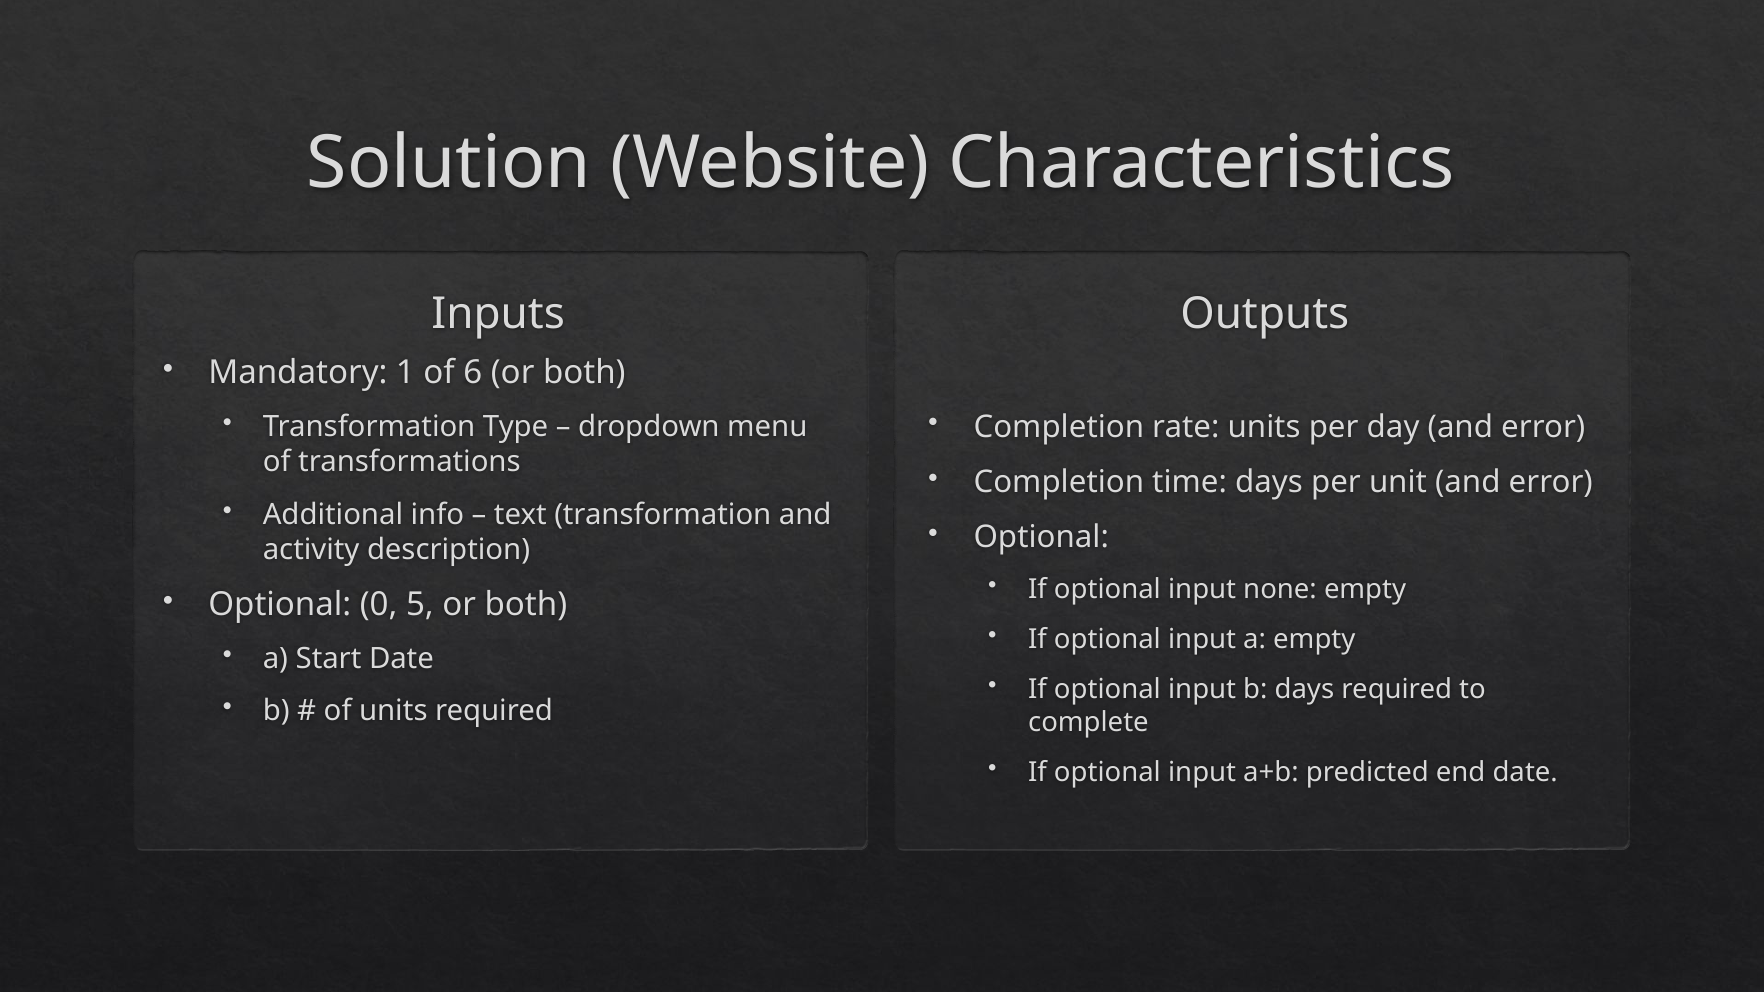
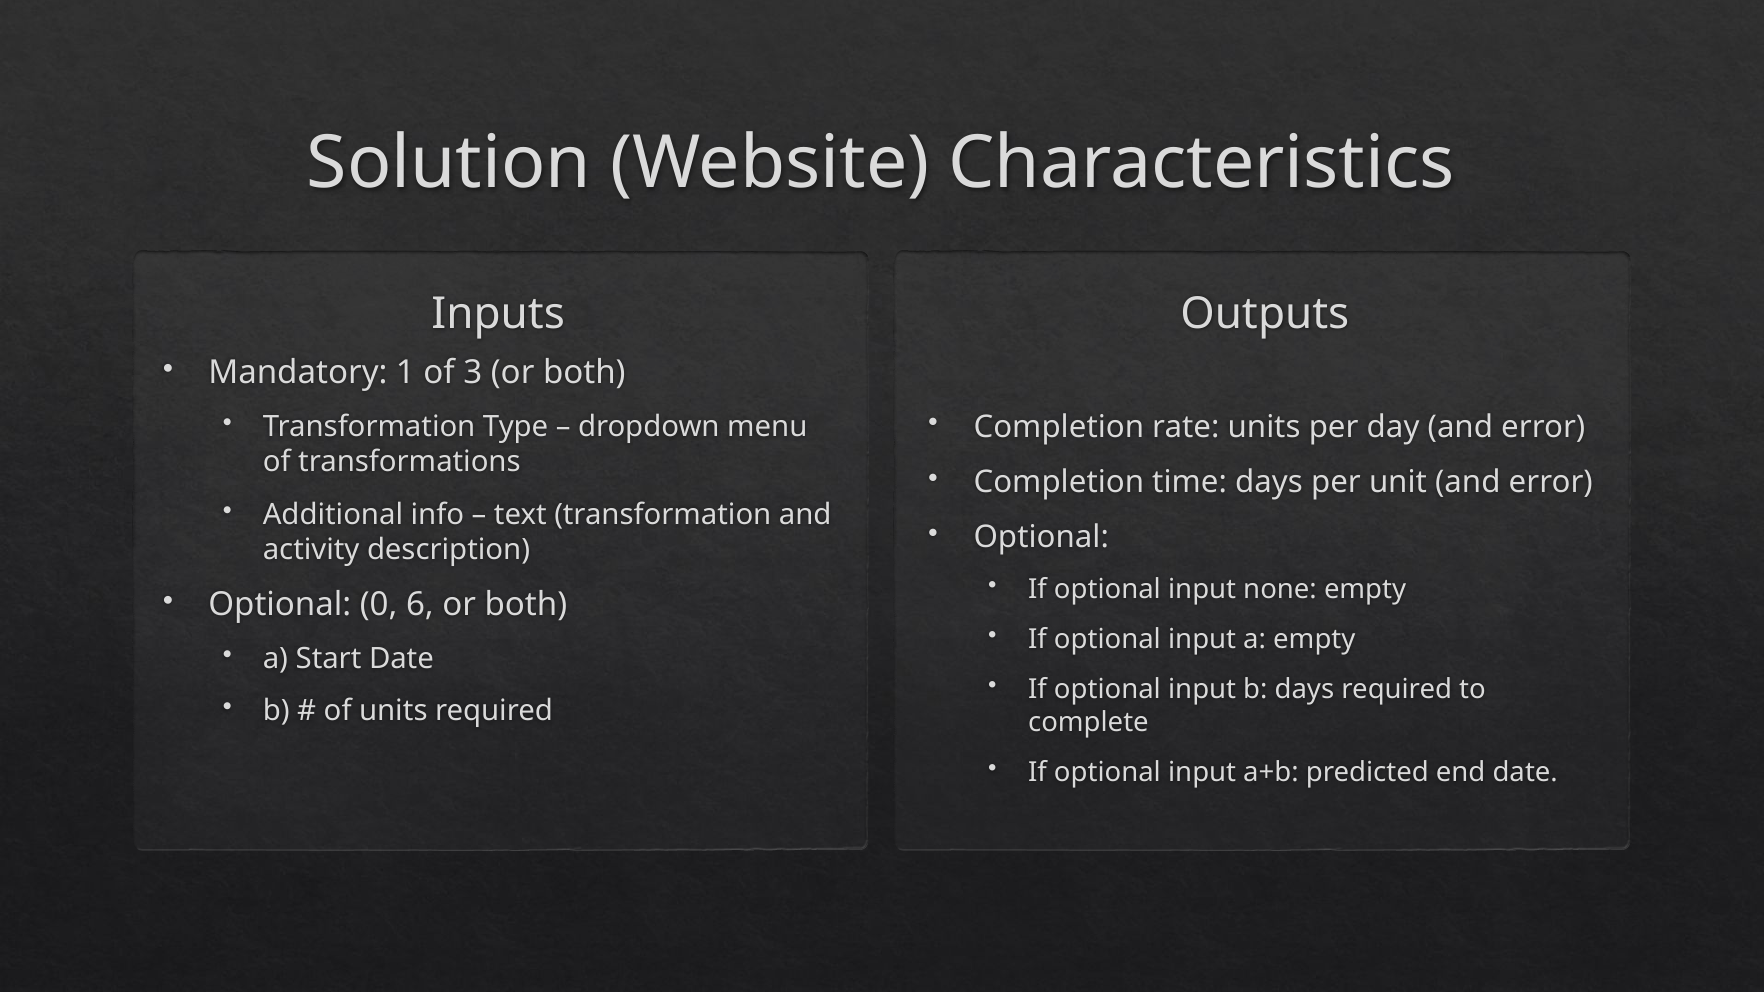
6: 6 -> 3 (473, 373)
5: 5 -> 6 (420, 605)
